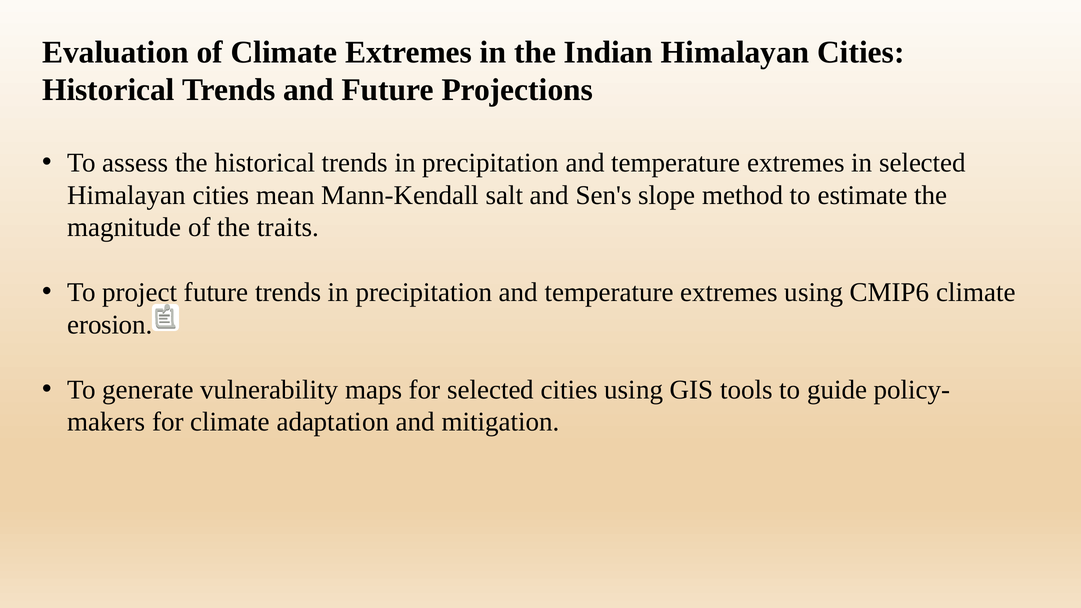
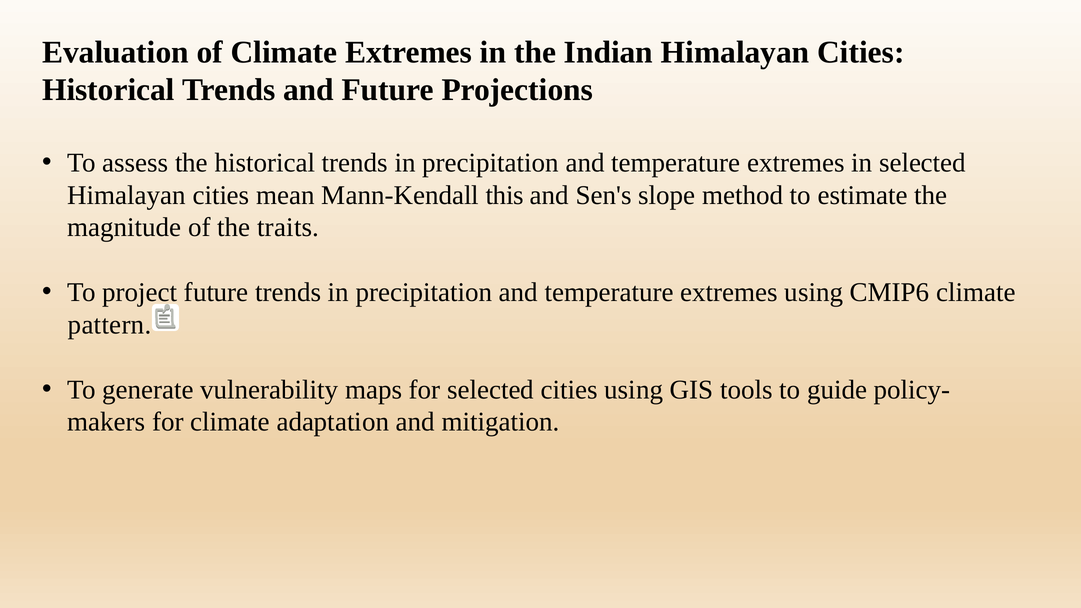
salt: salt -> this (505, 195)
erosion: erosion -> pattern (110, 325)
